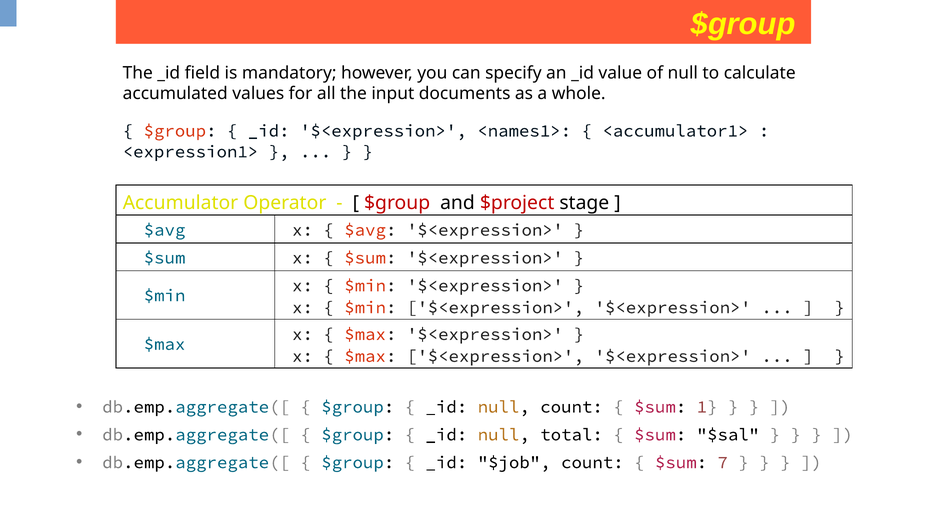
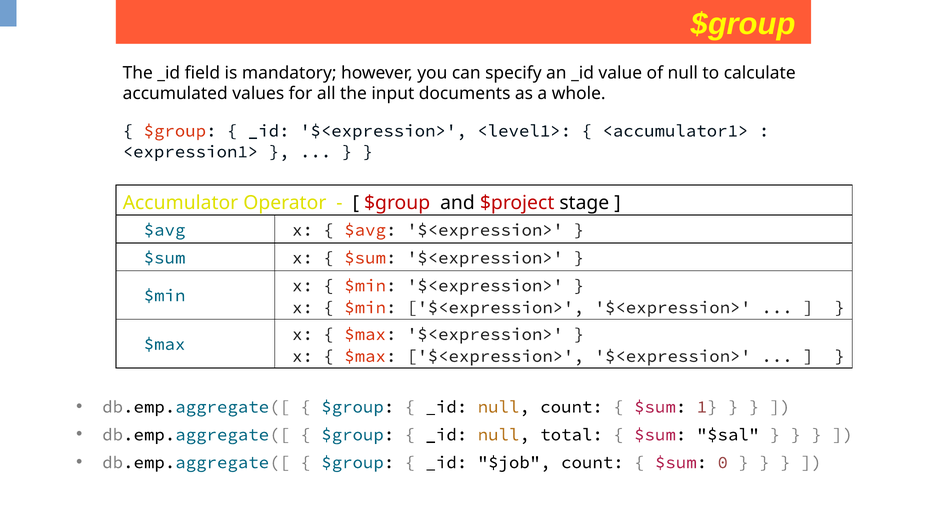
<names1>: <names1> -> <level1> (524, 131)
7: 7 -> 0 (723, 463)
